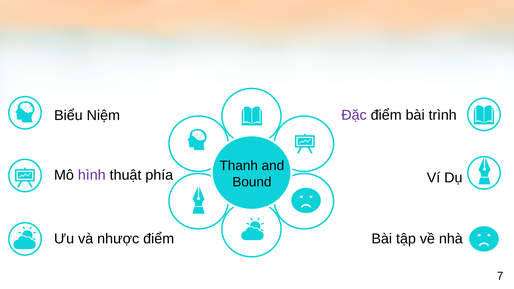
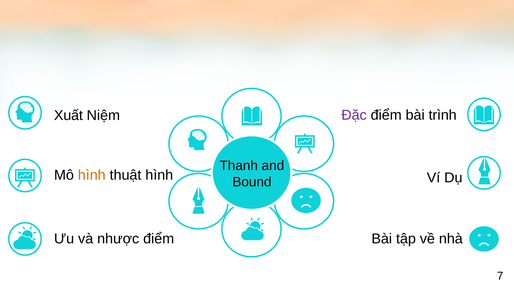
Biểu: Biểu -> Xuất (68, 115)
hình colour: purple -> orange (92, 175)
thuật phía: phía -> hình (159, 175)
